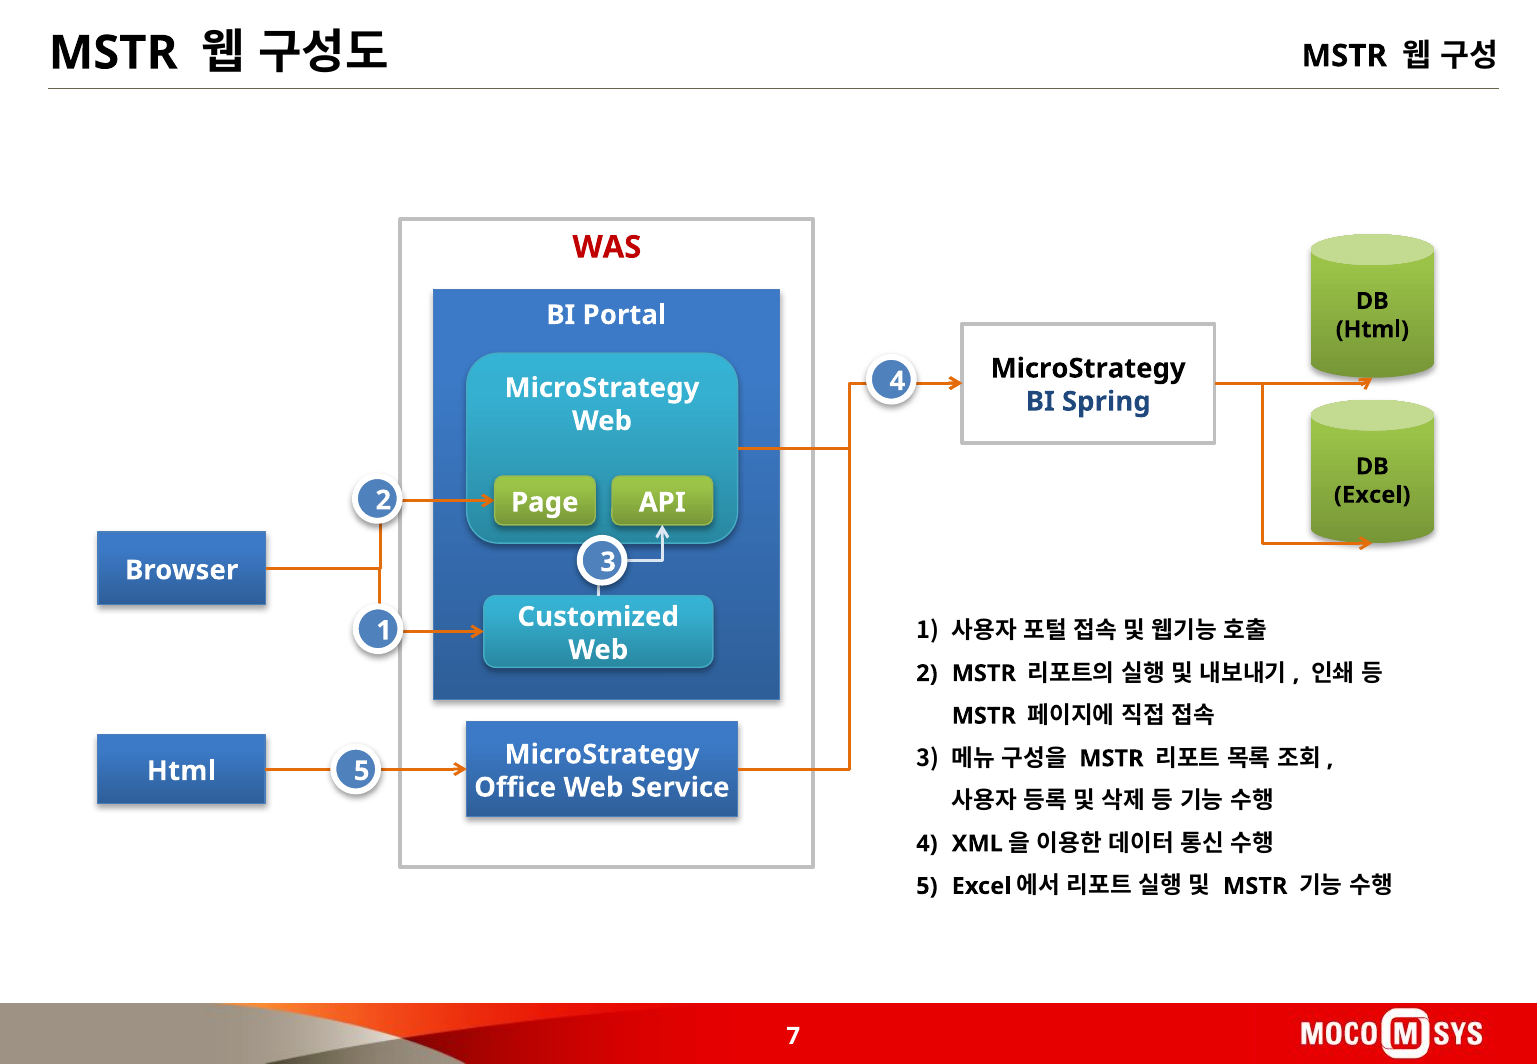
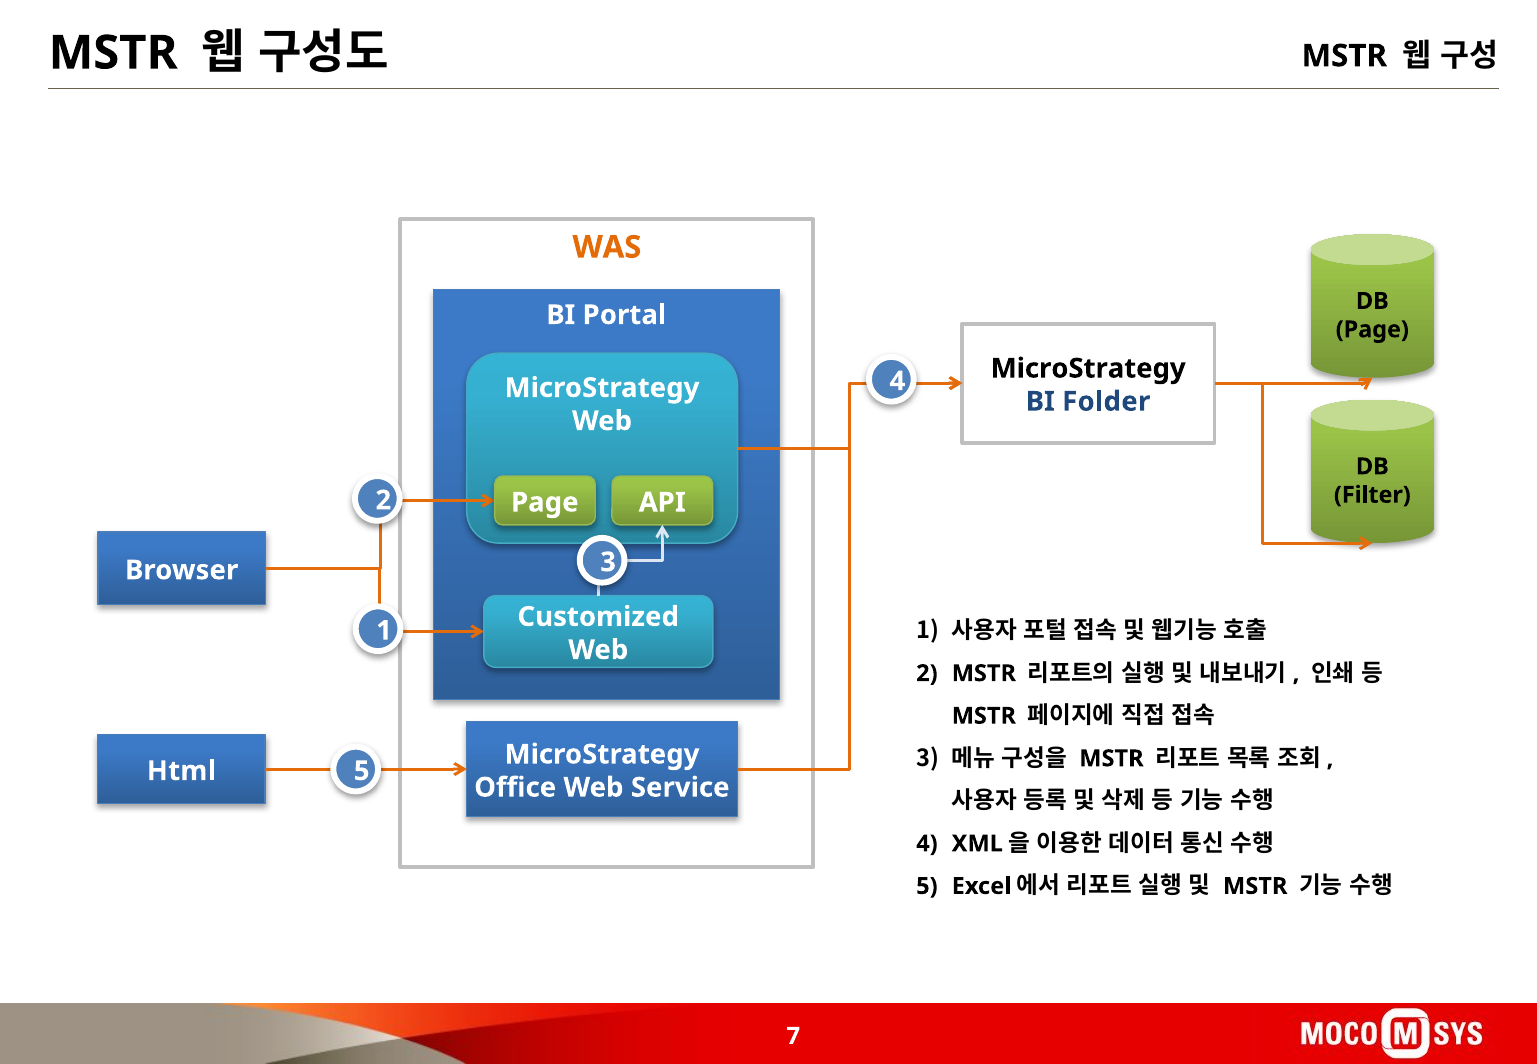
WAS colour: red -> orange (607, 247)
Html: Html -> Page (1372, 330)
Spring: Spring -> Folder (1106, 402)
Excel: Excel -> Filter (1372, 495)
